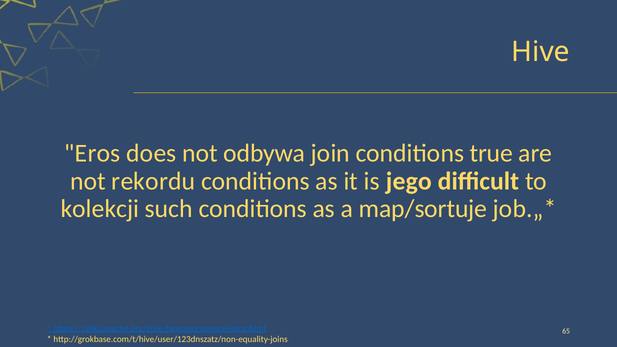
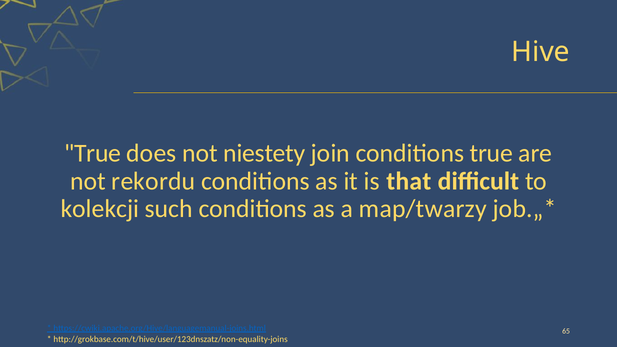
Eros: Eros -> True (93, 153)
odbywa: odbywa -> niestety (264, 153)
jego: jego -> that (409, 181)
map/sortuje: map/sortuje -> map/twarzy (423, 209)
